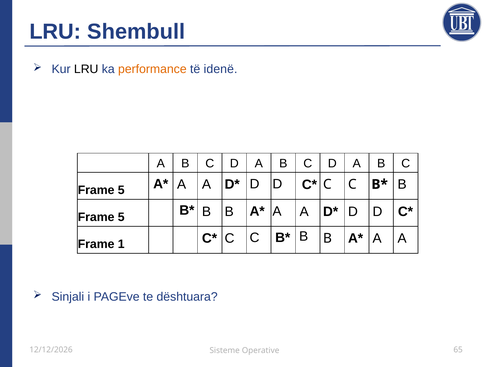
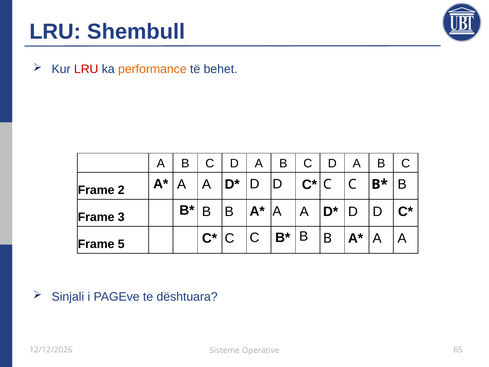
LRU colour: black -> red (86, 69)
idenë: idenë -> behet (221, 69)
5: 5 -> 2 (121, 190)
5: 5 -> 3 (121, 217)
1: 1 -> 5 (121, 244)
